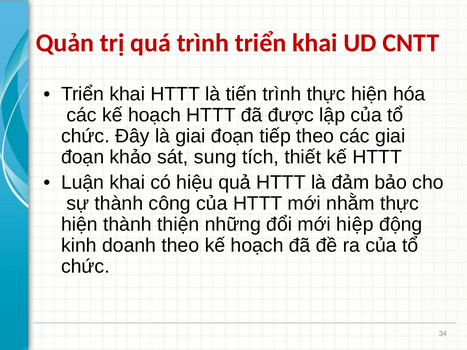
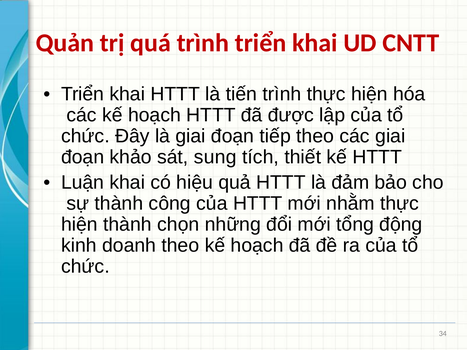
thiện: thiện -> chọn (178, 224)
hiệp: hiệp -> tổng (355, 224)
